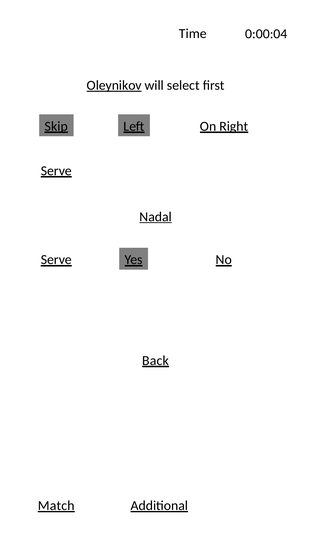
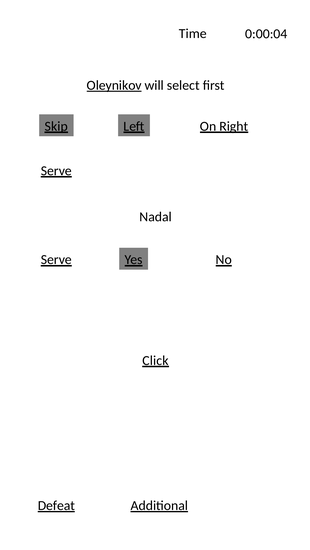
Nadal underline: present -> none (156, 217)
Back: Back -> Click (156, 361)
Match: Match -> Defeat (56, 507)
